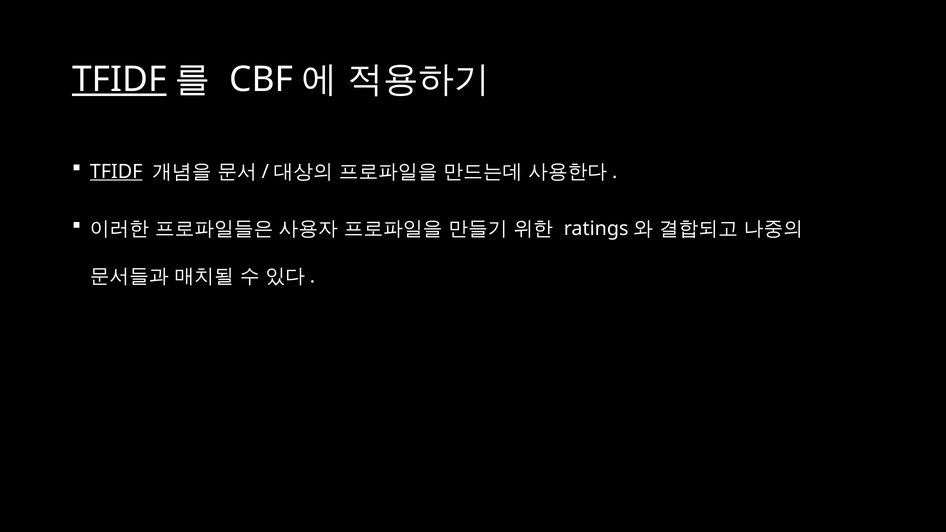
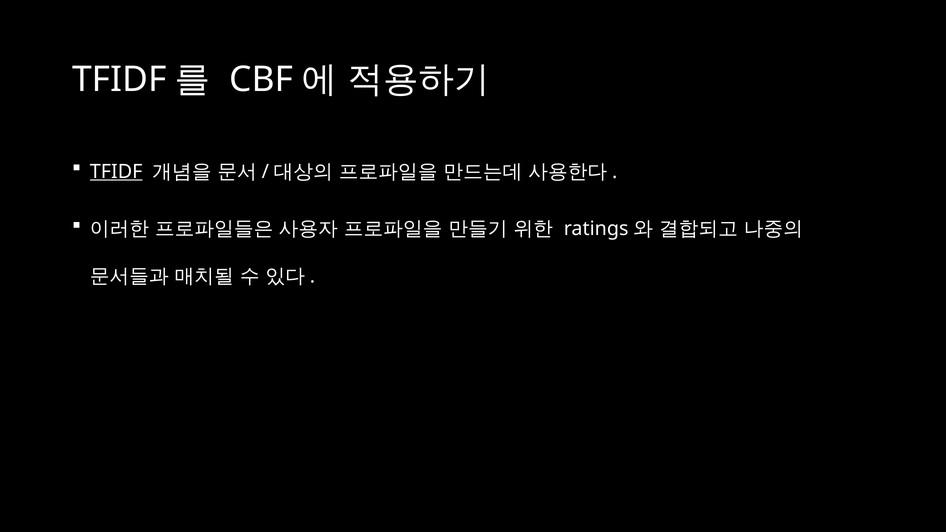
TFIDF underline: present -> none (119, 79)
